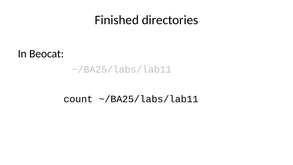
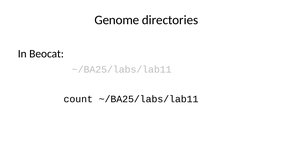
Finished: Finished -> Genome (117, 20)
